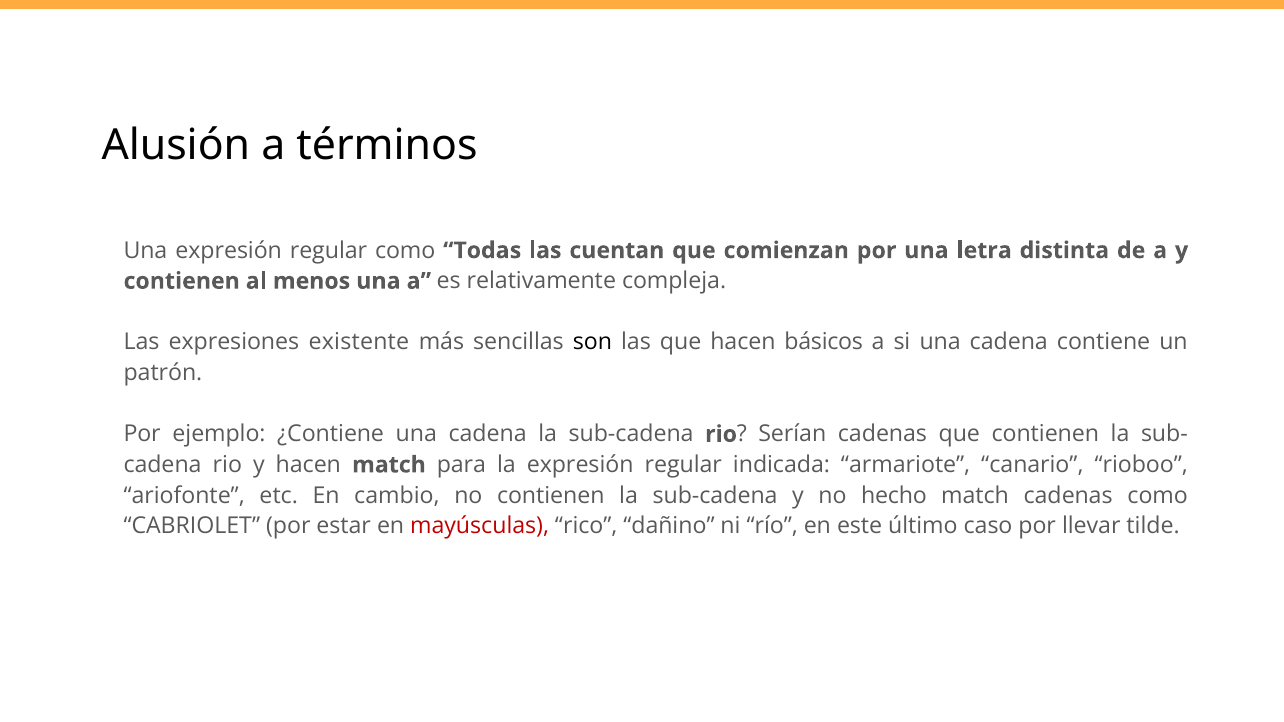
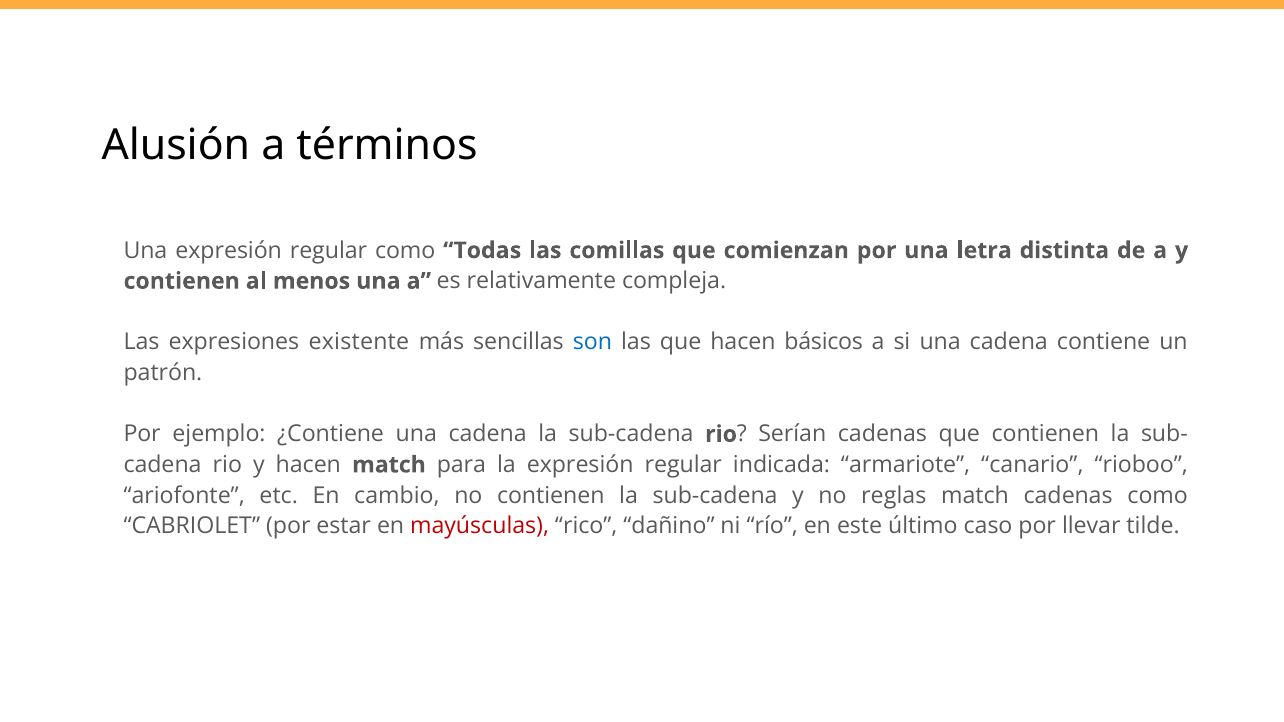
cuentan: cuentan -> comillas (617, 251)
son colour: black -> blue (593, 342)
hecho: hecho -> reglas (894, 496)
